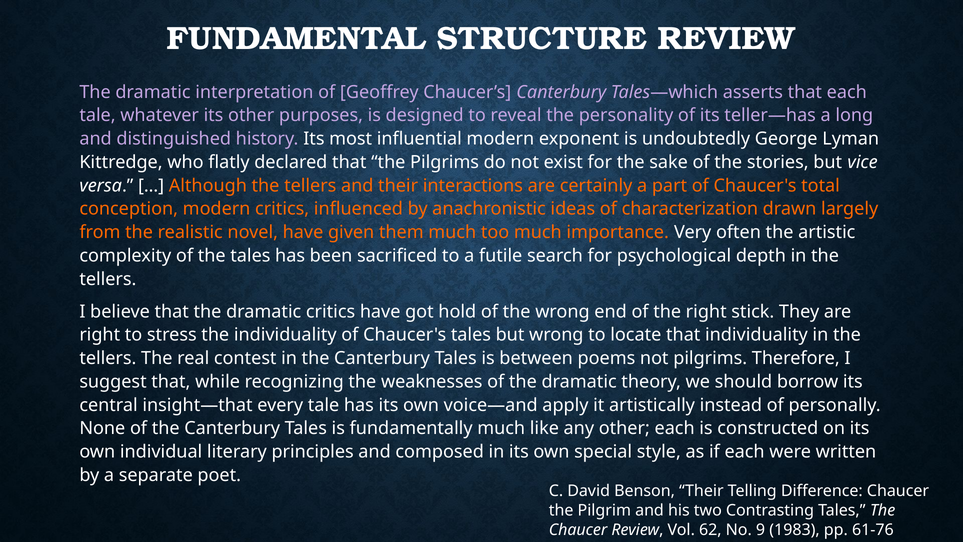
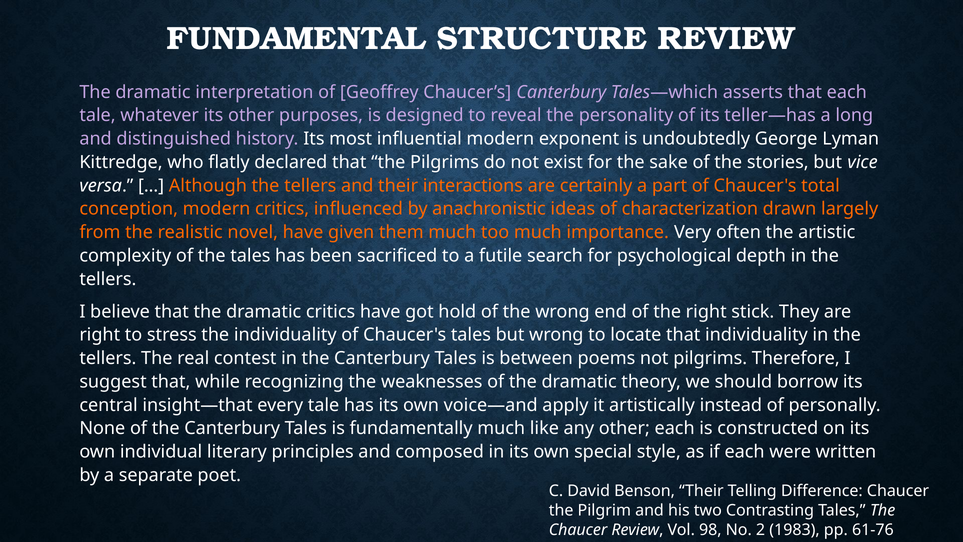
62: 62 -> 98 (710, 529)
9: 9 -> 2 (761, 529)
